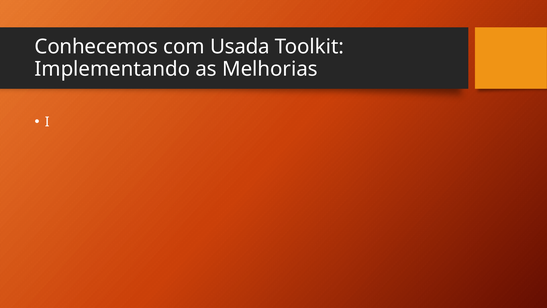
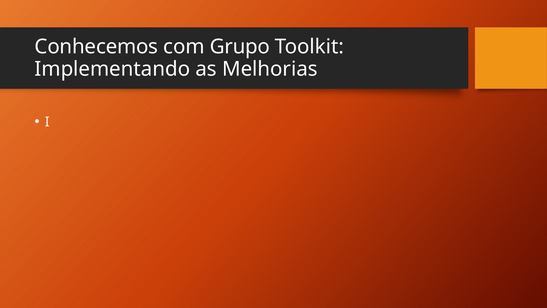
Usada: Usada -> Grupo (240, 47)
